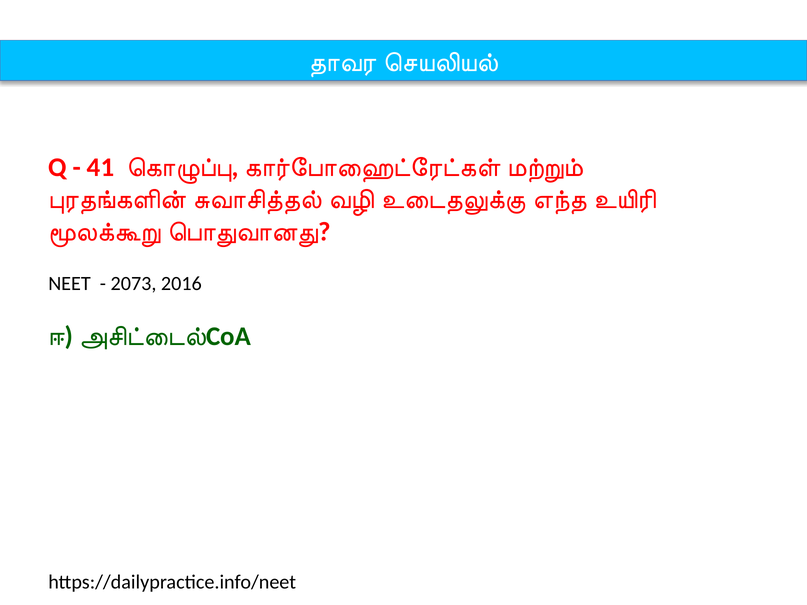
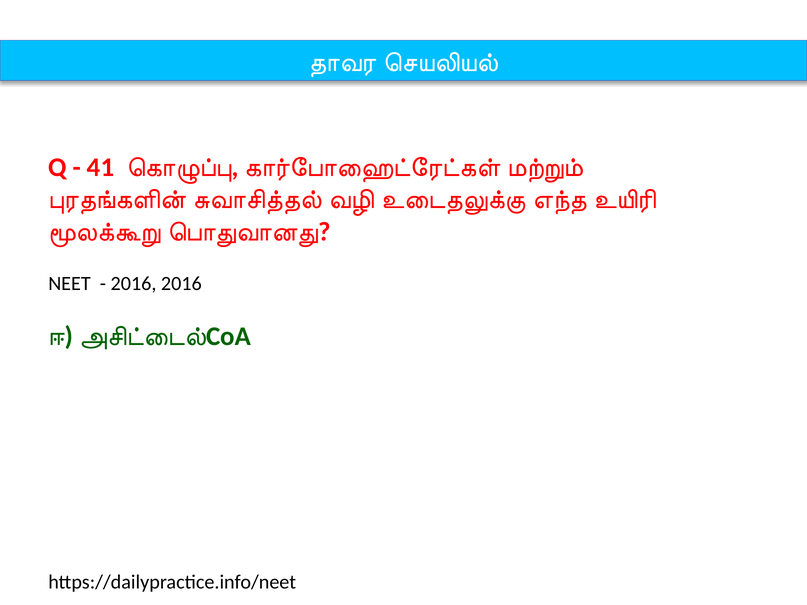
2073: 2073 -> 2016 (134, 284)
